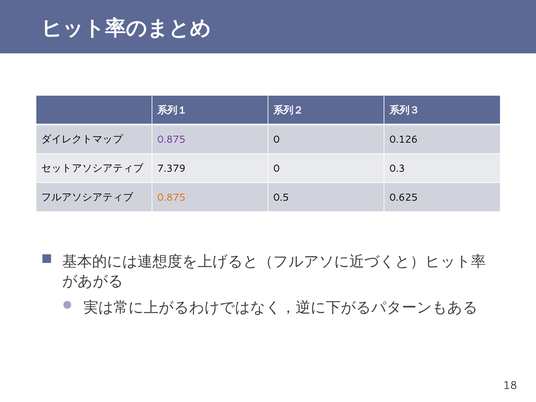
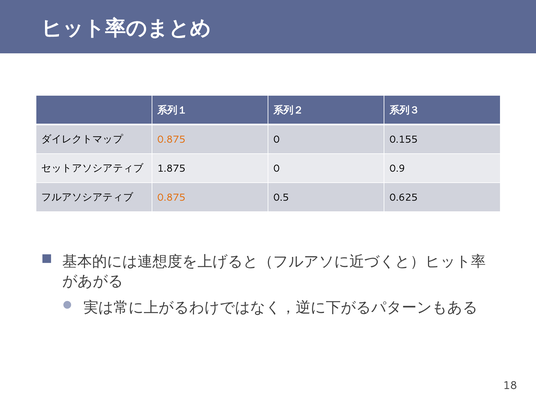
0.875 colour: purple -> orange (171, 140)
0.126: 0.126 -> 0.155 (404, 140)
7.379: 7.379 -> 1.875 (171, 169)
0.3: 0.3 -> 0.9 (397, 169)
